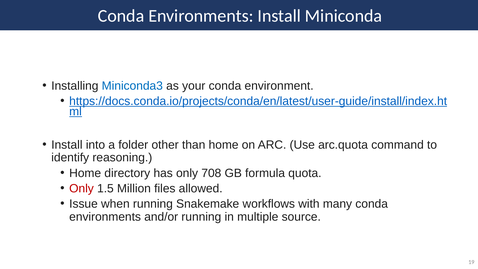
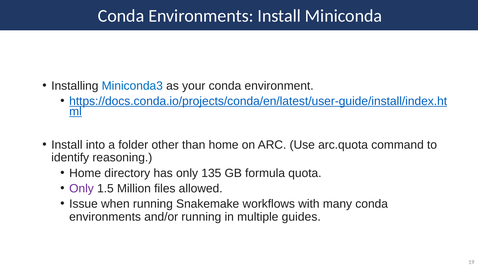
708: 708 -> 135 (211, 173)
Only colour: red -> purple (82, 188)
source: source -> guides (301, 217)
